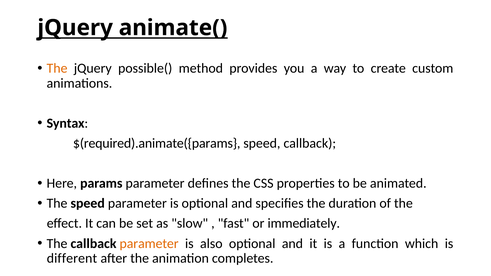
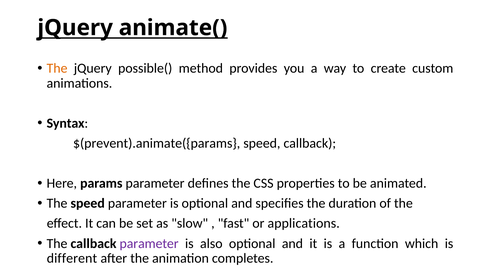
$(required).animate({params: $(required).animate({params -> $(prevent).animate({params (157, 143)
immediately: immediately -> applications (304, 224)
parameter colour: orange -> purple (149, 244)
